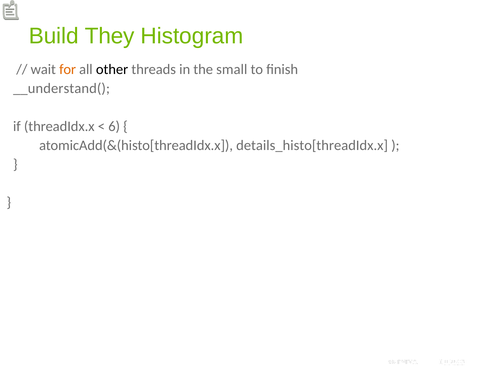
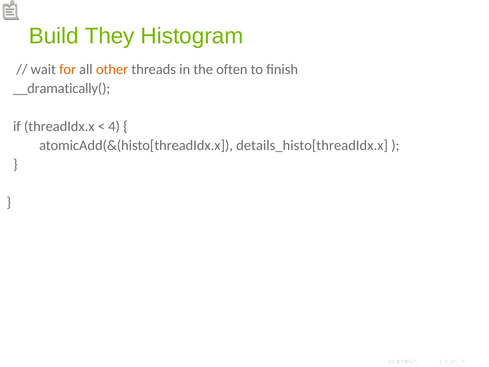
other colour: black -> orange (112, 69)
small: small -> often (232, 69)
__understand(: __understand( -> __dramatically( (62, 88)
6: 6 -> 4 (114, 126)
